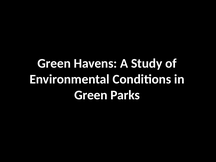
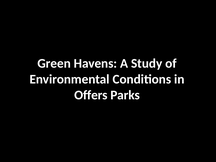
Green: Green -> Offers (91, 95)
